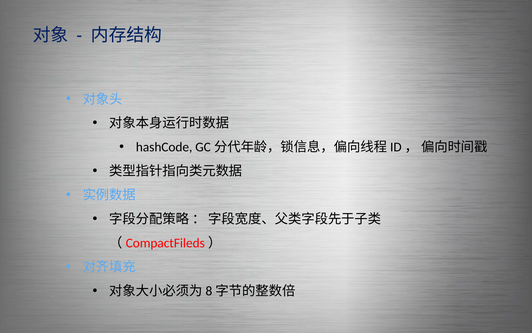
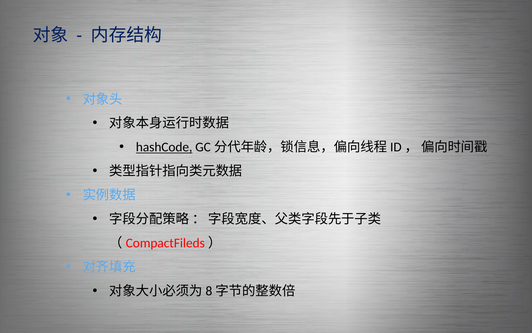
hashCode underline: none -> present (164, 147)
